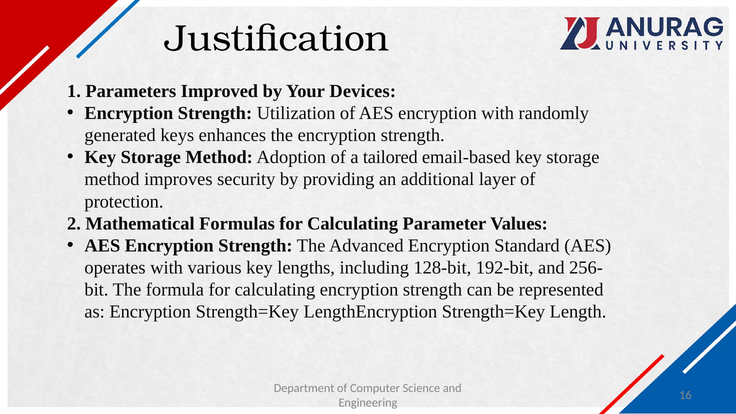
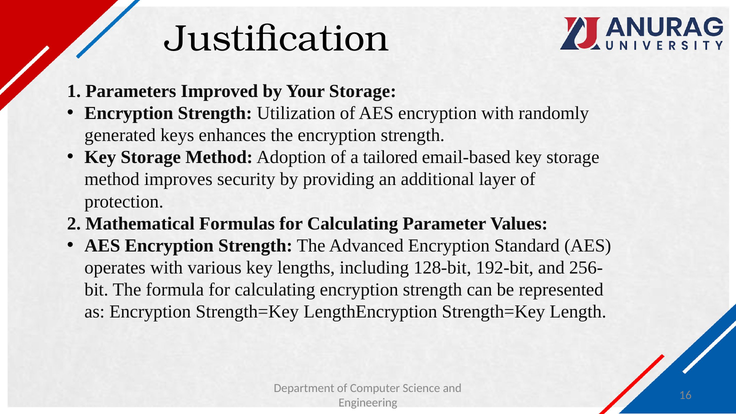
Your Devices: Devices -> Storage (363, 91)
